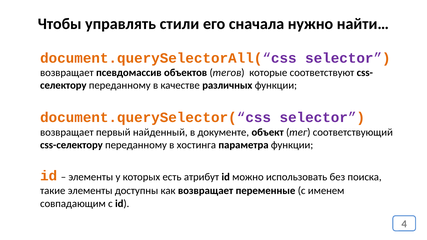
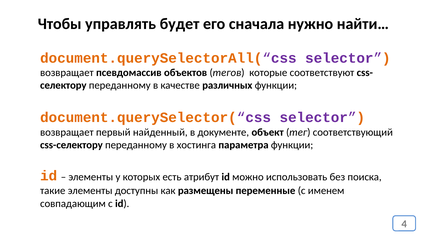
стили: стили -> будет (180, 24)
как возвращает: возвращает -> размещены (206, 191)
